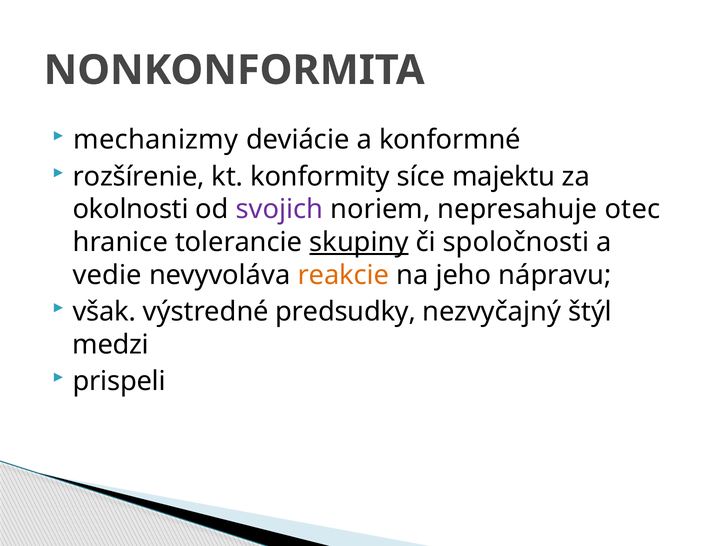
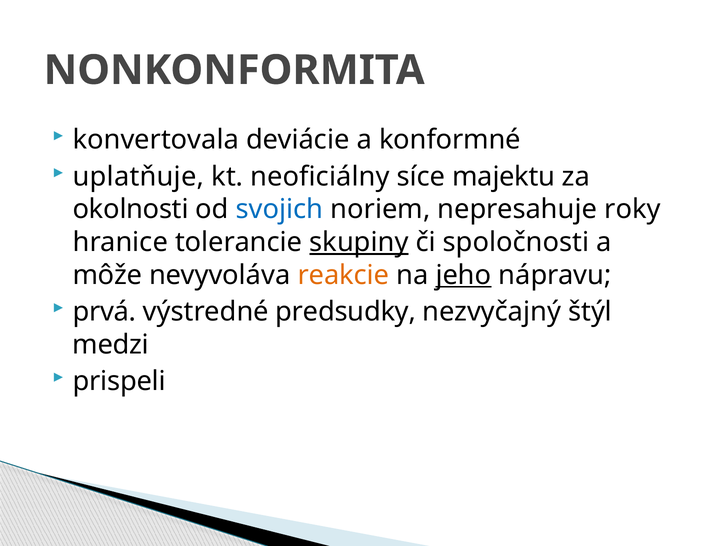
mechanizmy: mechanizmy -> konvertovala (156, 140)
rozšírenie: rozšírenie -> uplatňuje (138, 177)
konformity: konformity -> neoficiálny (320, 177)
svojich colour: purple -> blue (280, 209)
otec: otec -> roky (633, 209)
vedie: vedie -> môže (107, 275)
jeho underline: none -> present (463, 275)
však: však -> prvá (104, 312)
